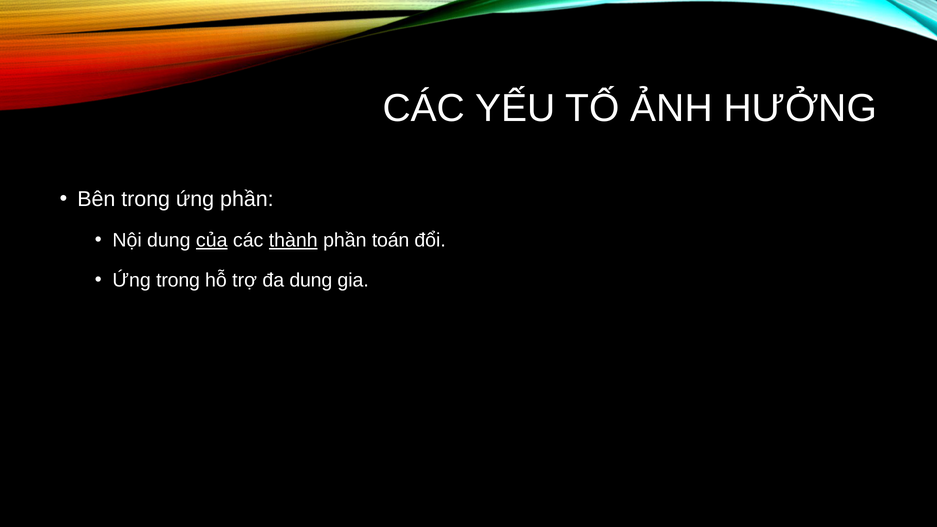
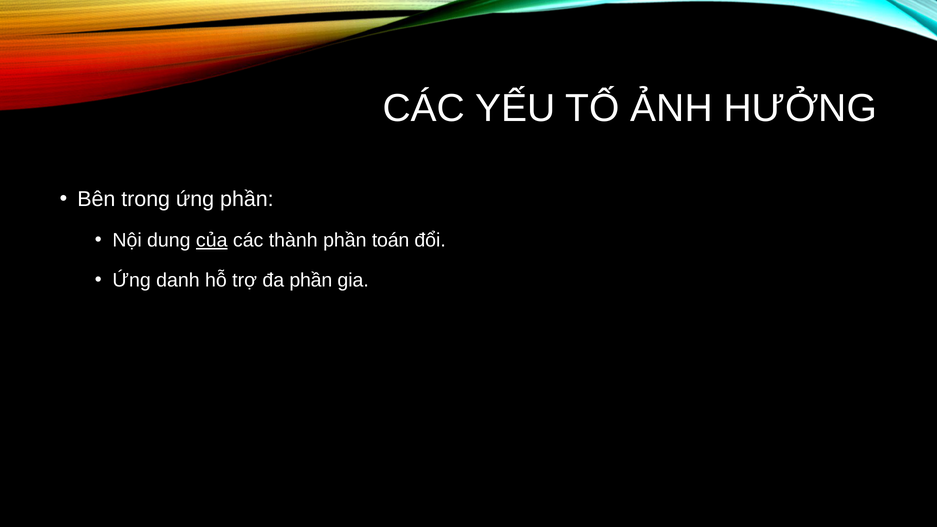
thành underline: present -> none (293, 240)
Ứng trong: trong -> danh (178, 280)
đa dung: dung -> phần (311, 280)
